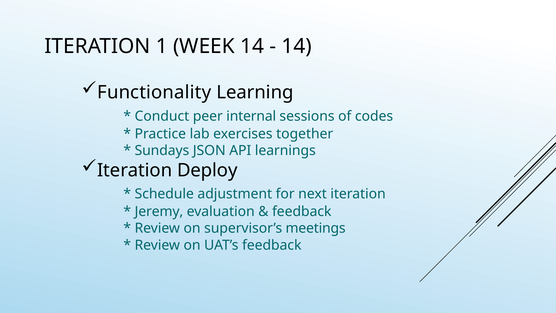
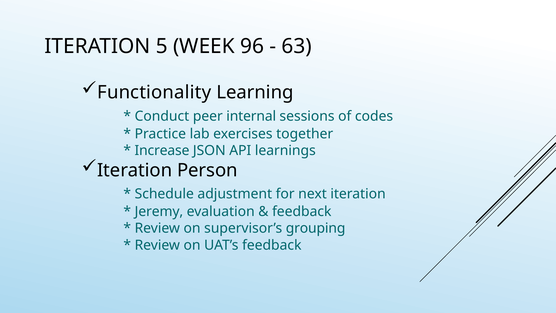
1: 1 -> 5 (162, 46)
WEEK 14: 14 -> 96 (252, 46)
14: 14 -> 63 (297, 46)
Sundays: Sundays -> Increase (162, 150)
Deploy: Deploy -> Person (207, 170)
meetings: meetings -> grouping (316, 228)
